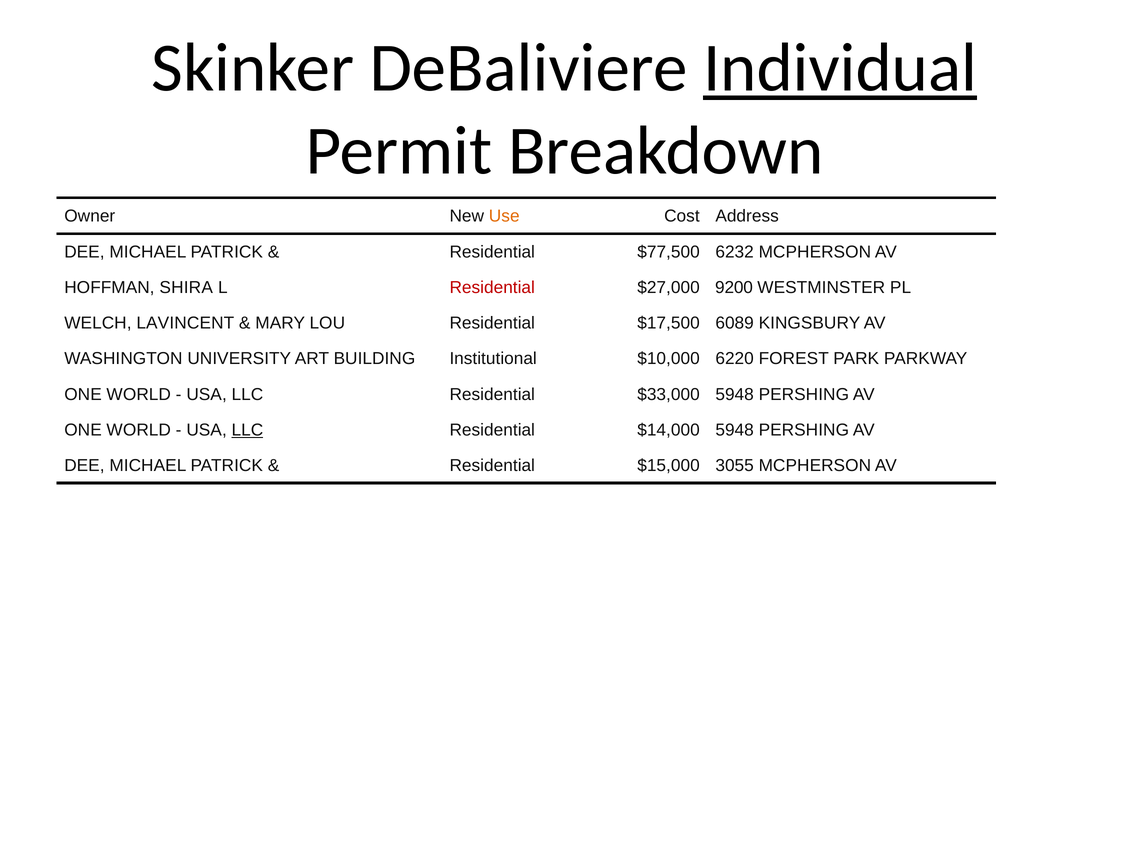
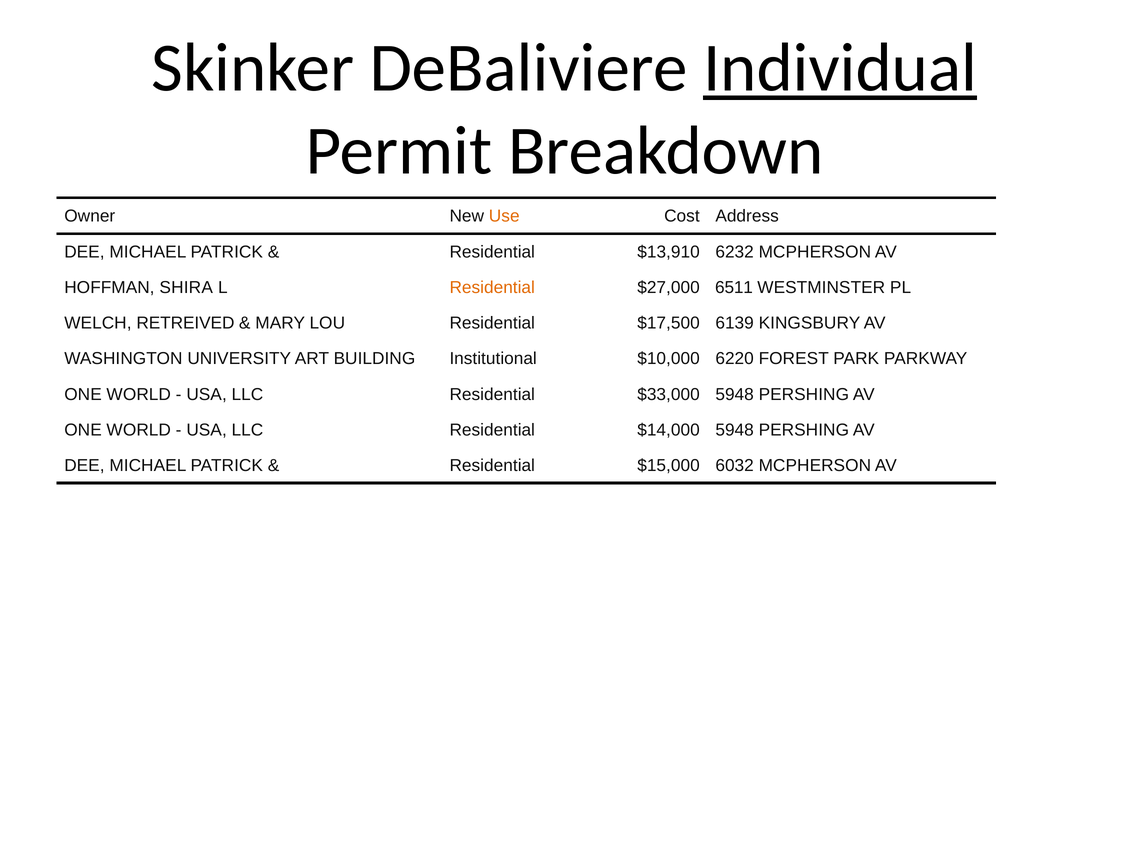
$77,500: $77,500 -> $13,910 (669, 252)
Residential colour: red -> orange (492, 287)
9200: 9200 -> 6511 (734, 287)
LAVINCENT: LAVINCENT -> RETREIVED (185, 323)
6089: 6089 -> 6139 (735, 323)
LLC underline: present -> none (247, 430)
3055: 3055 -> 6032 (735, 465)
